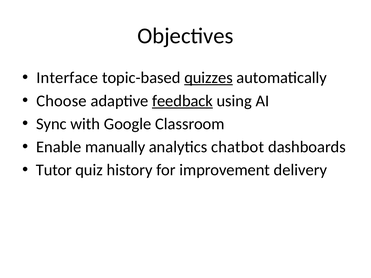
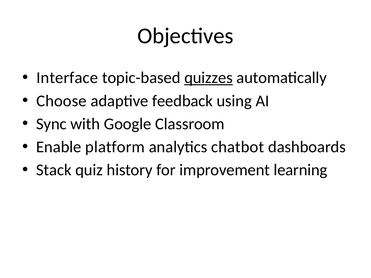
feedback underline: present -> none (182, 101)
manually: manually -> platform (115, 147)
Tutor: Tutor -> Stack (54, 170)
delivery: delivery -> learning (300, 170)
